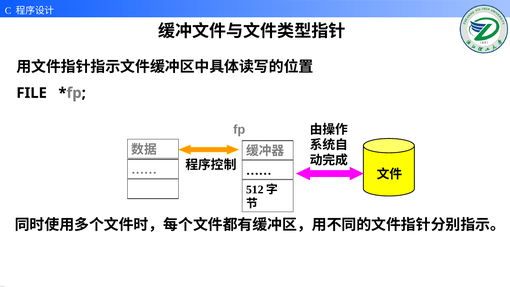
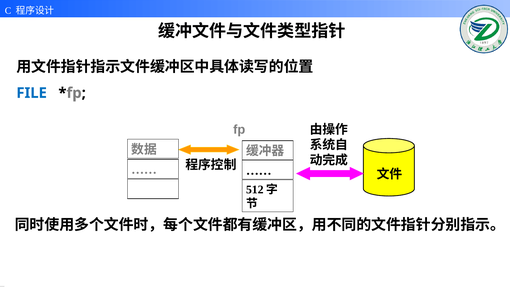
FILE colour: black -> blue (32, 93)
